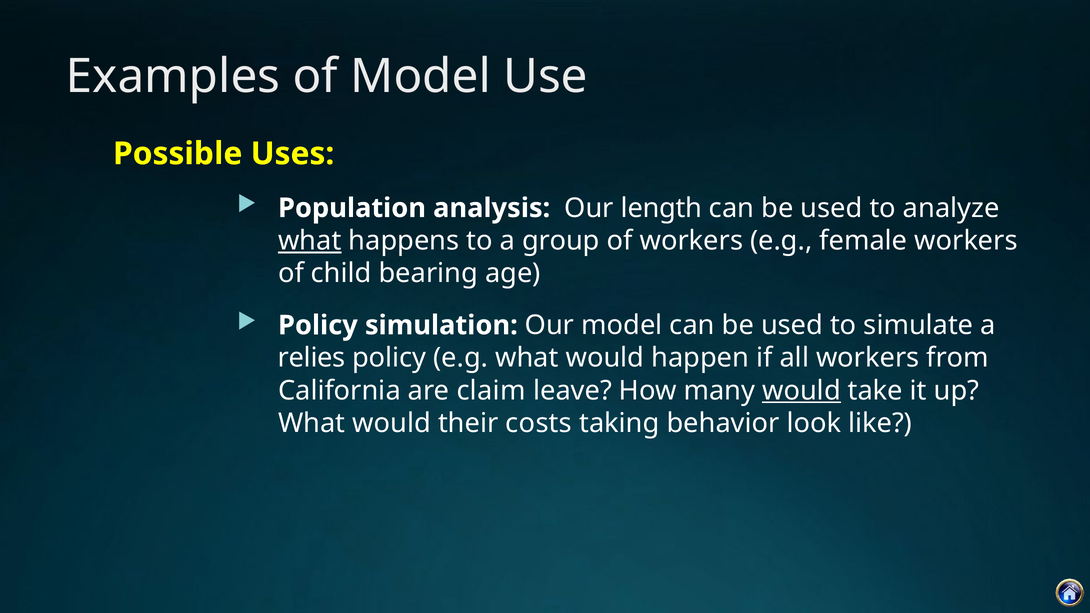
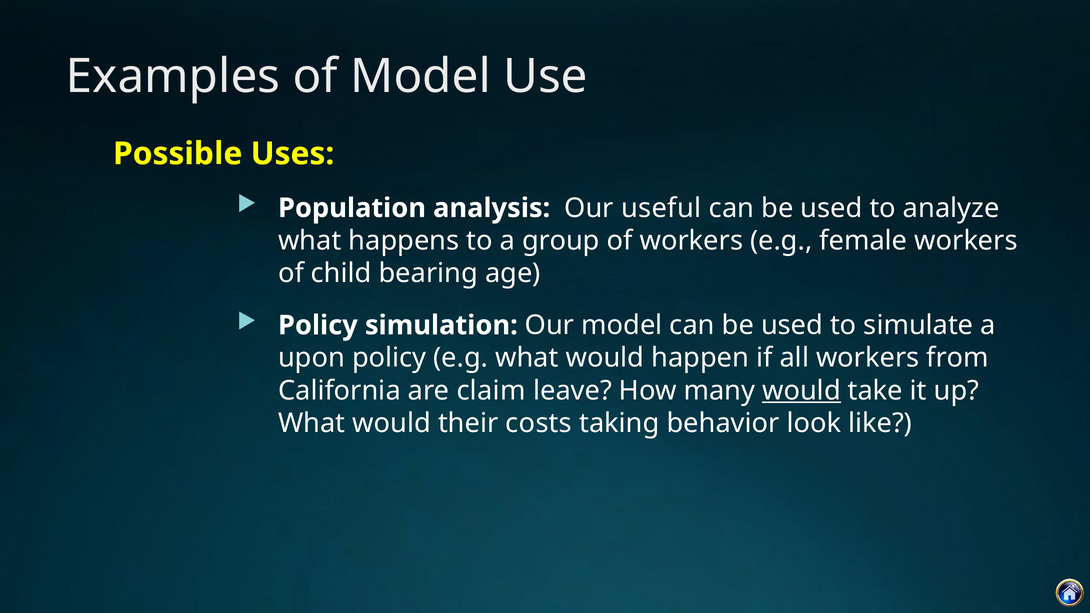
length: length -> useful (661, 208)
what underline: present -> none (310, 241)
relies: relies -> upon (311, 358)
